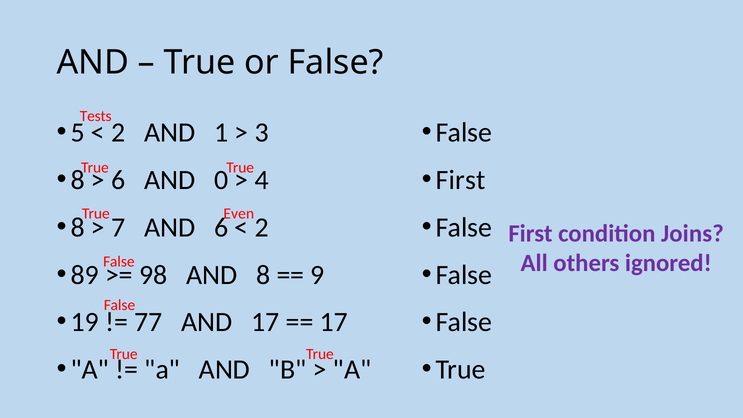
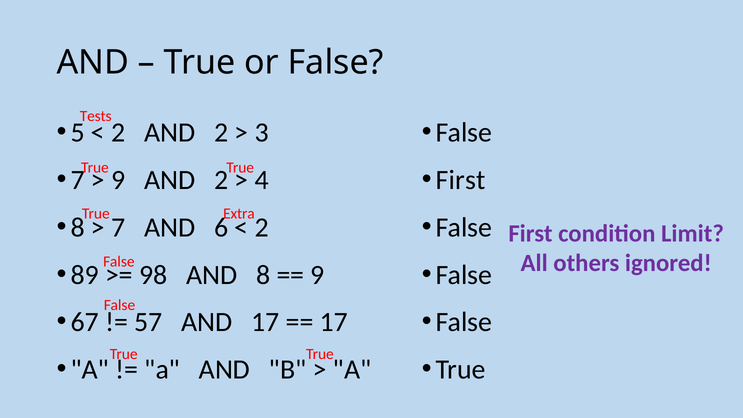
2 AND 1: 1 -> 2 (221, 133)
8: 8 -> 7 (78, 180)
6: 6 -> 9 (118, 180)
0: 0 -> 2 (221, 180)
Even: Even -> Extra (239, 214)
Joins: Joins -> Limit (692, 233)
19: 19 -> 67 (85, 322)
77: 77 -> 57 (148, 322)
